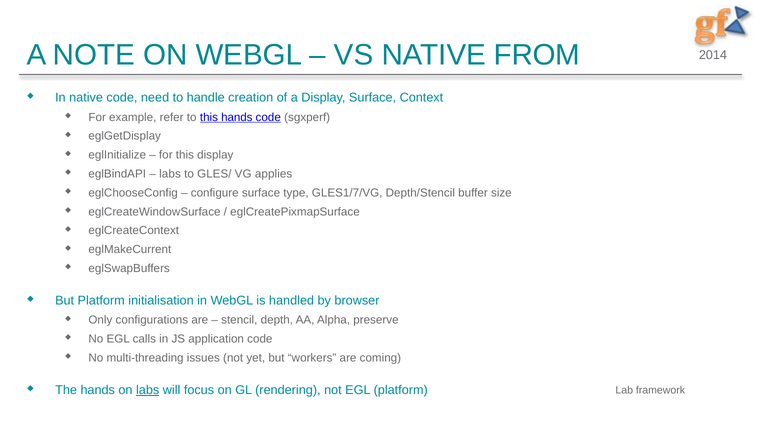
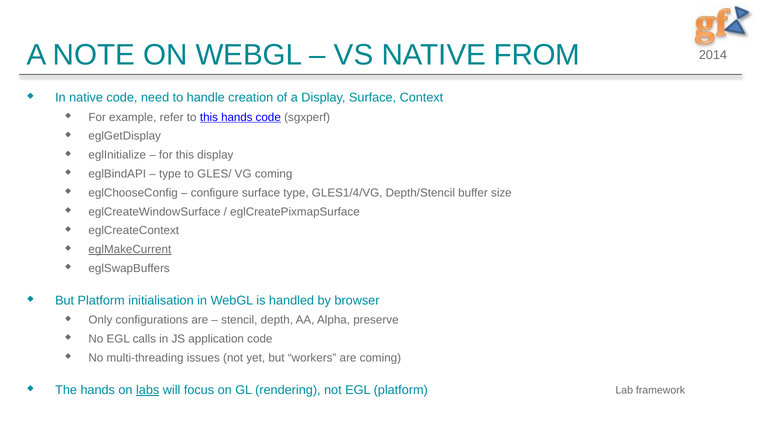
labs: labs -> type (170, 174)
VG applies: applies -> coming (274, 174)
GLES1/7/VG: GLES1/7/VG -> GLES1/4/VG (347, 193)
eglMakeCurrent underline: none -> present (130, 250)
